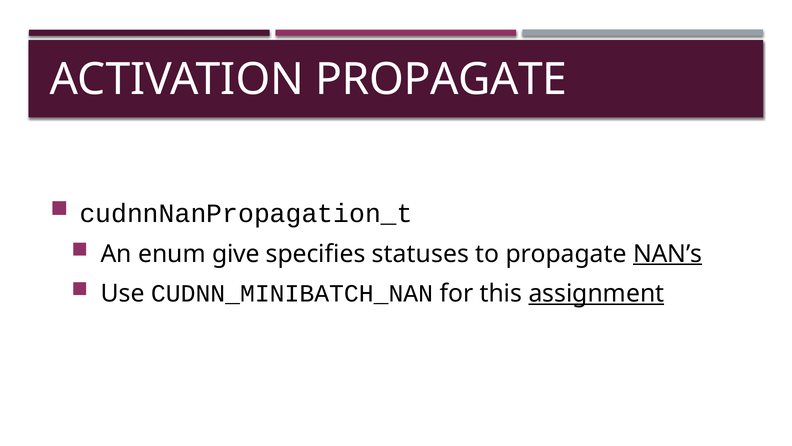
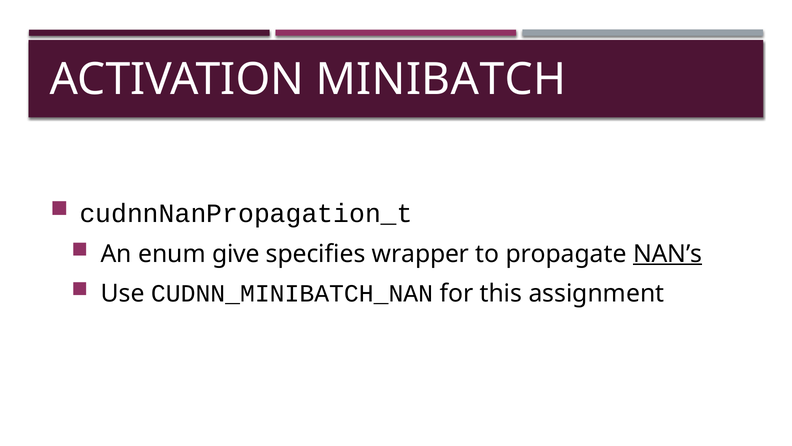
ACTIVATION PROPAGATE: PROPAGATE -> MINIBATCH (441, 80)
statuses: statuses -> wrapper (421, 254)
assignment underline: present -> none (596, 293)
